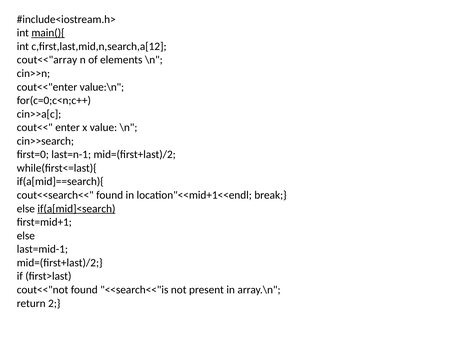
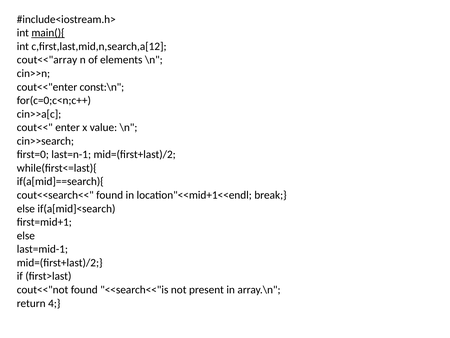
value:\n: value:\n -> const:\n (102, 87)
if(a[mid]<search underline: present -> none (76, 208)
2: 2 -> 4 (54, 303)
